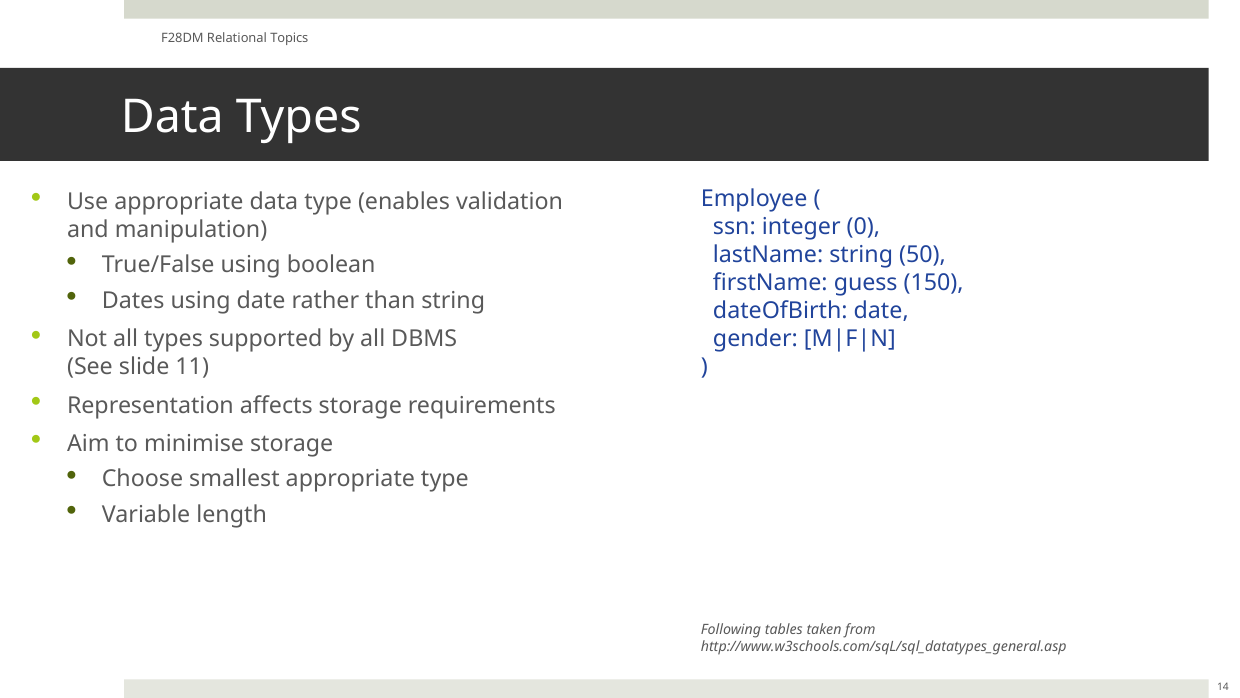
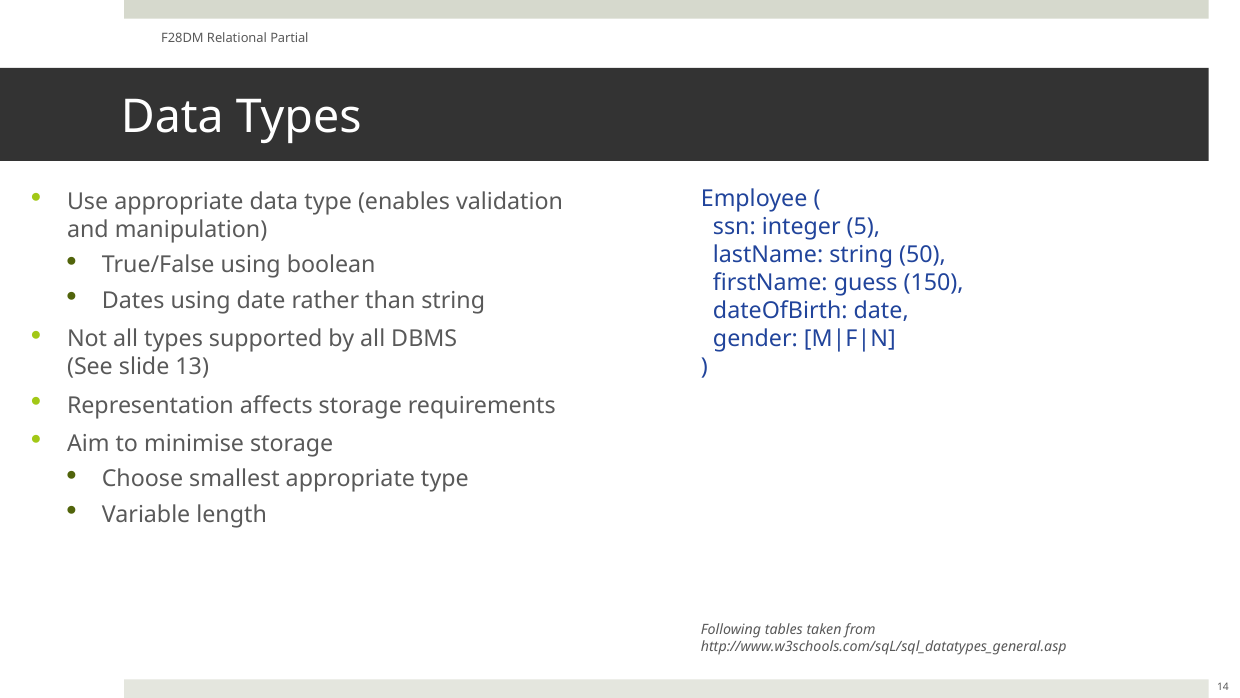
Topics: Topics -> Partial (289, 39)
0: 0 -> 5 (863, 227)
11: 11 -> 13 (192, 367)
